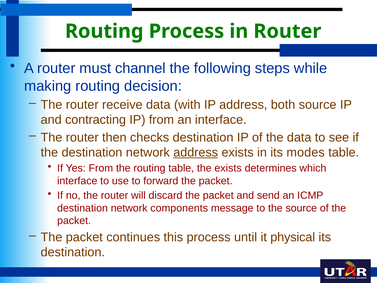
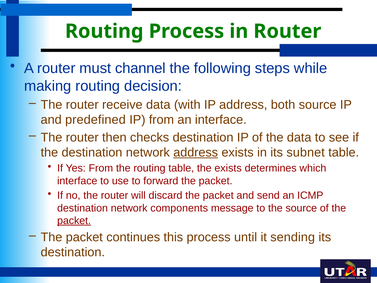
contracting: contracting -> predefined (95, 120)
modes: modes -> subnet (306, 152)
packet underline: none -> present (74, 220)
physical: physical -> sending (293, 237)
